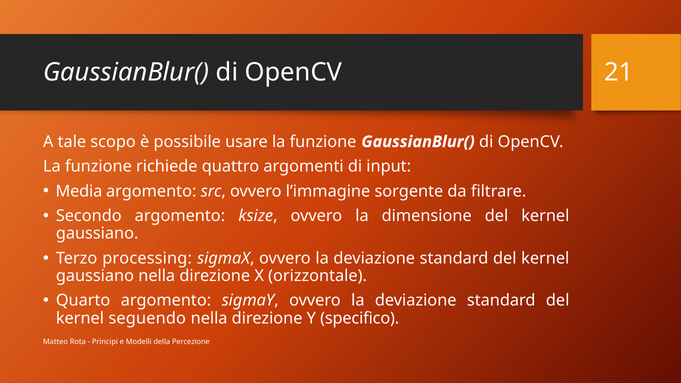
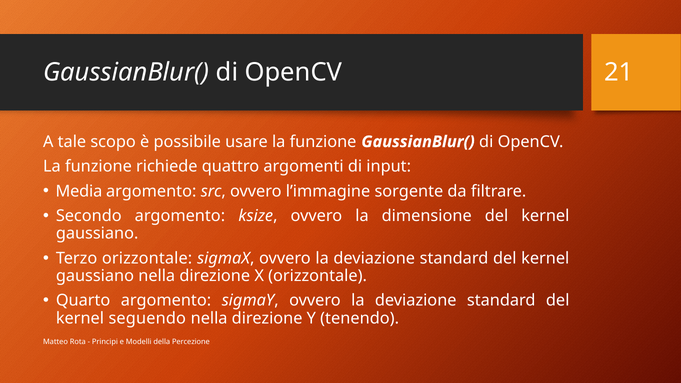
Terzo processing: processing -> orizzontale (147, 258)
specifico: specifico -> tenendo (360, 318)
